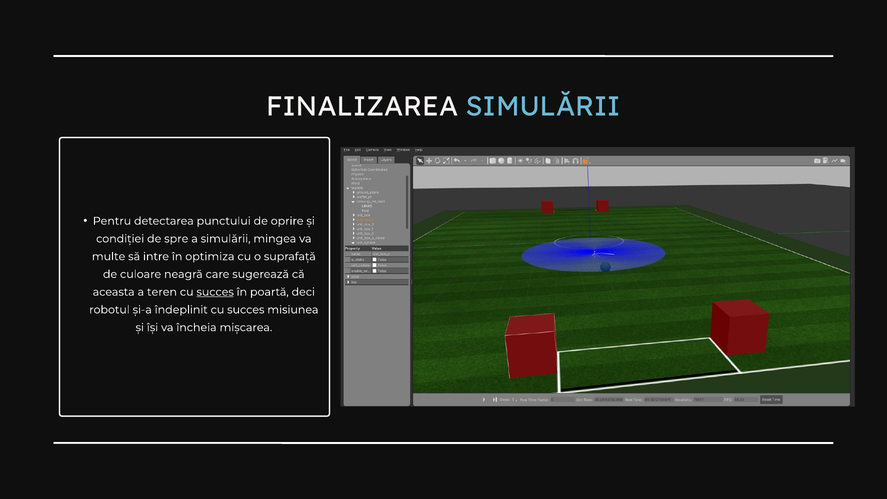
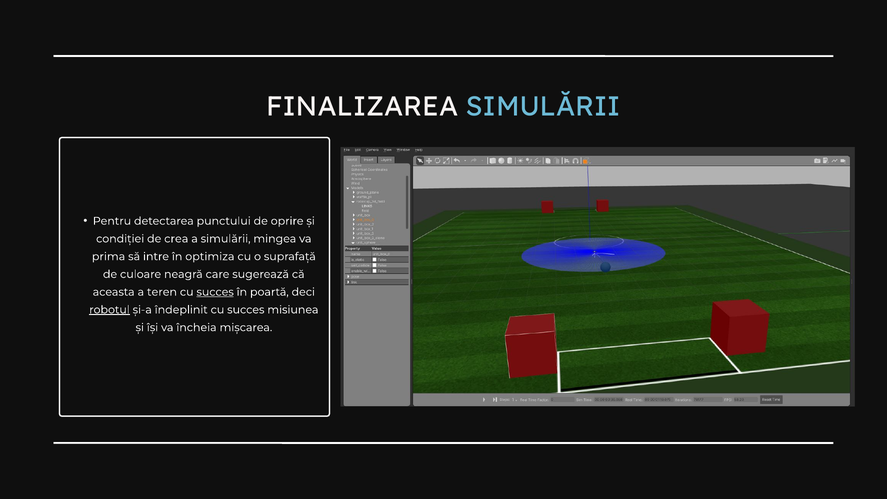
spre: spre -> crea (176, 239)
multe: multe -> prima (109, 256)
robotul underline: none -> present (109, 310)
